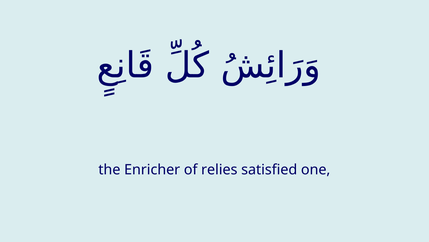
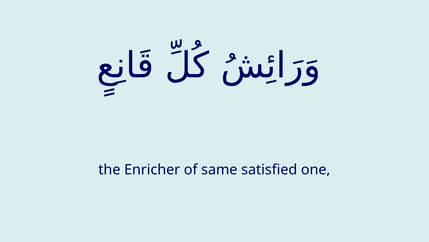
relies: relies -> same (219, 169)
